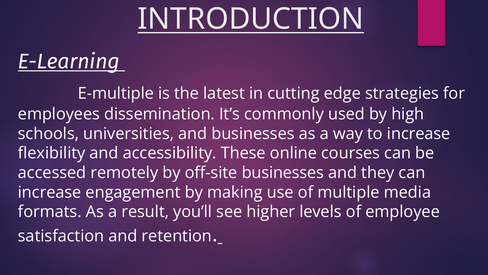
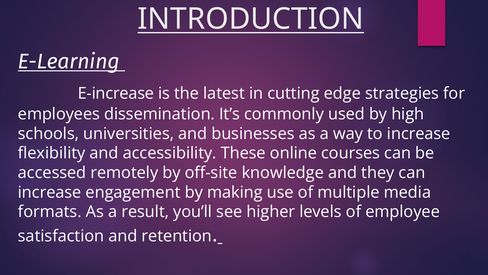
E-multiple: E-multiple -> E-increase (116, 93)
off-site businesses: businesses -> knowledge (283, 172)
